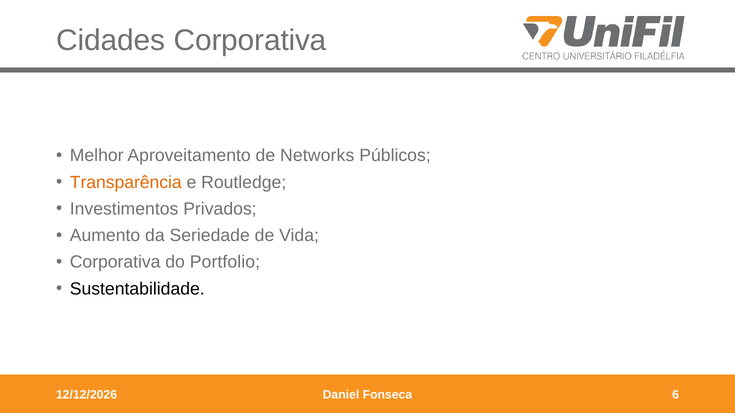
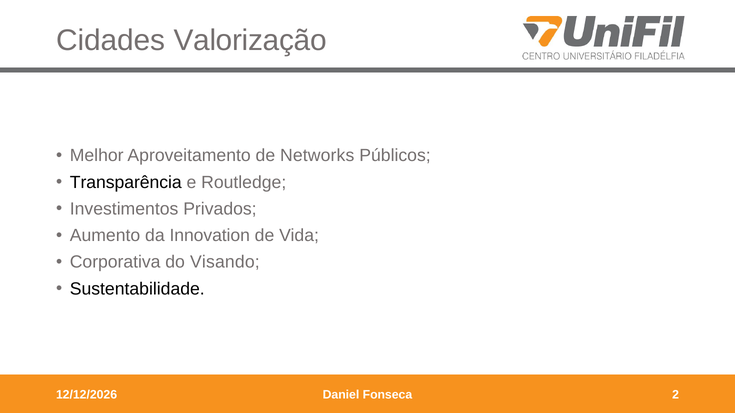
Cidades Corporativa: Corporativa -> Valorização (250, 41)
Transparência colour: orange -> black (126, 182)
Seriedade: Seriedade -> Innovation (210, 236)
Portfolio: Portfolio -> Visando (225, 262)
6: 6 -> 2 (676, 395)
